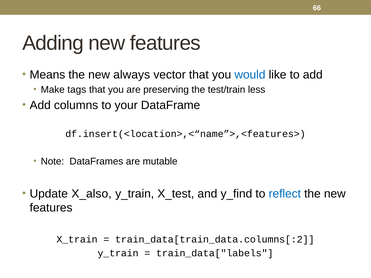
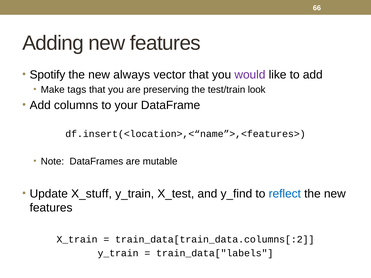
Means: Means -> Spotify (47, 75)
would colour: blue -> purple (250, 75)
less: less -> look (257, 90)
X_also: X_also -> X_stuff (92, 194)
